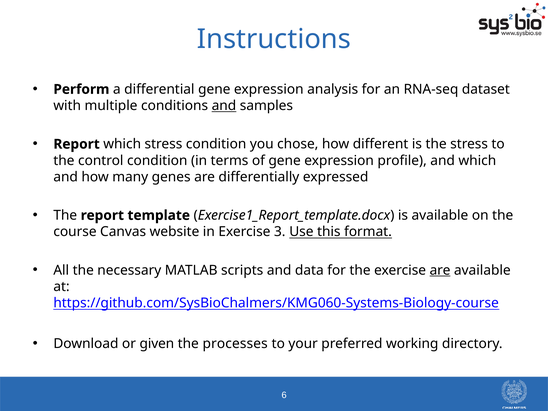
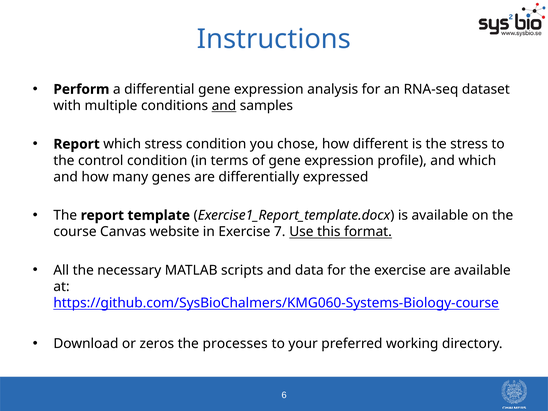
3: 3 -> 7 (280, 232)
are underline: present -> none (440, 270)
given: given -> zeros (157, 344)
